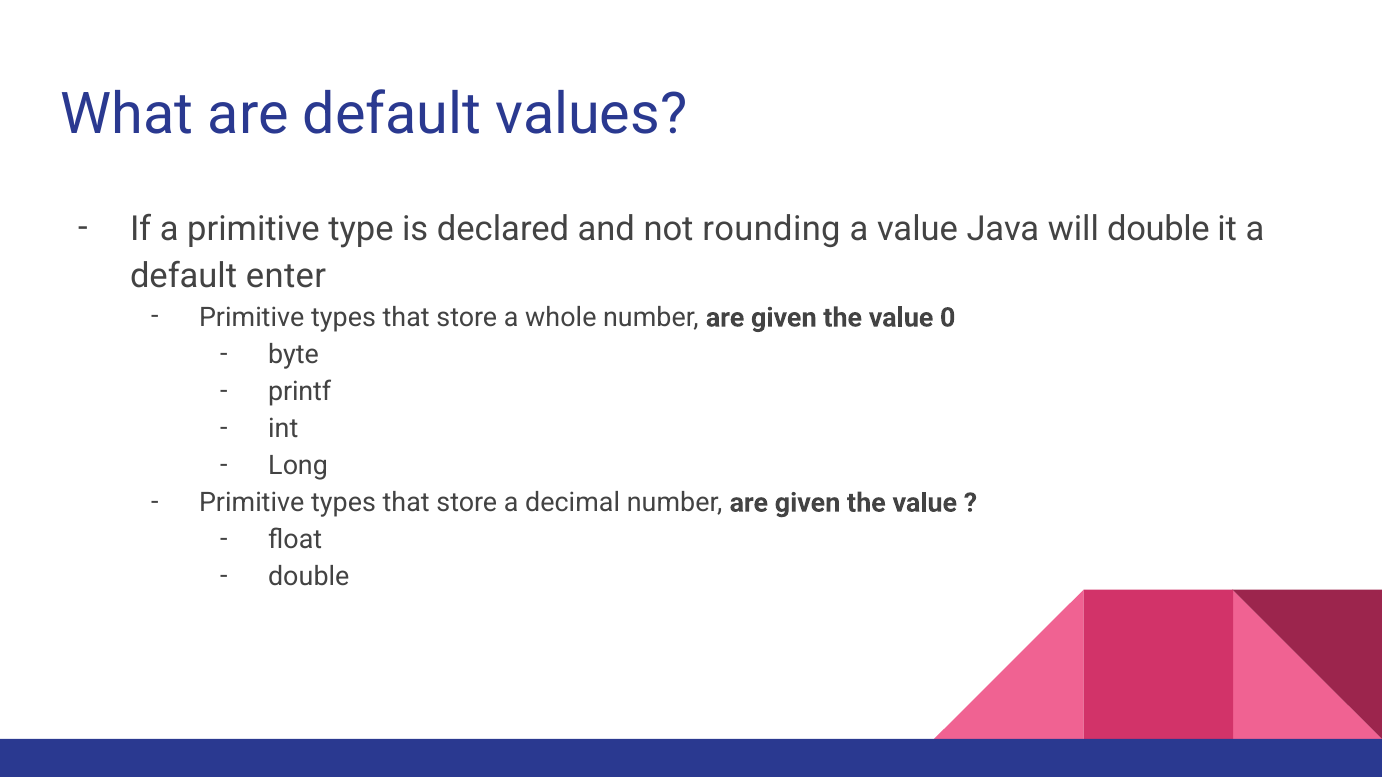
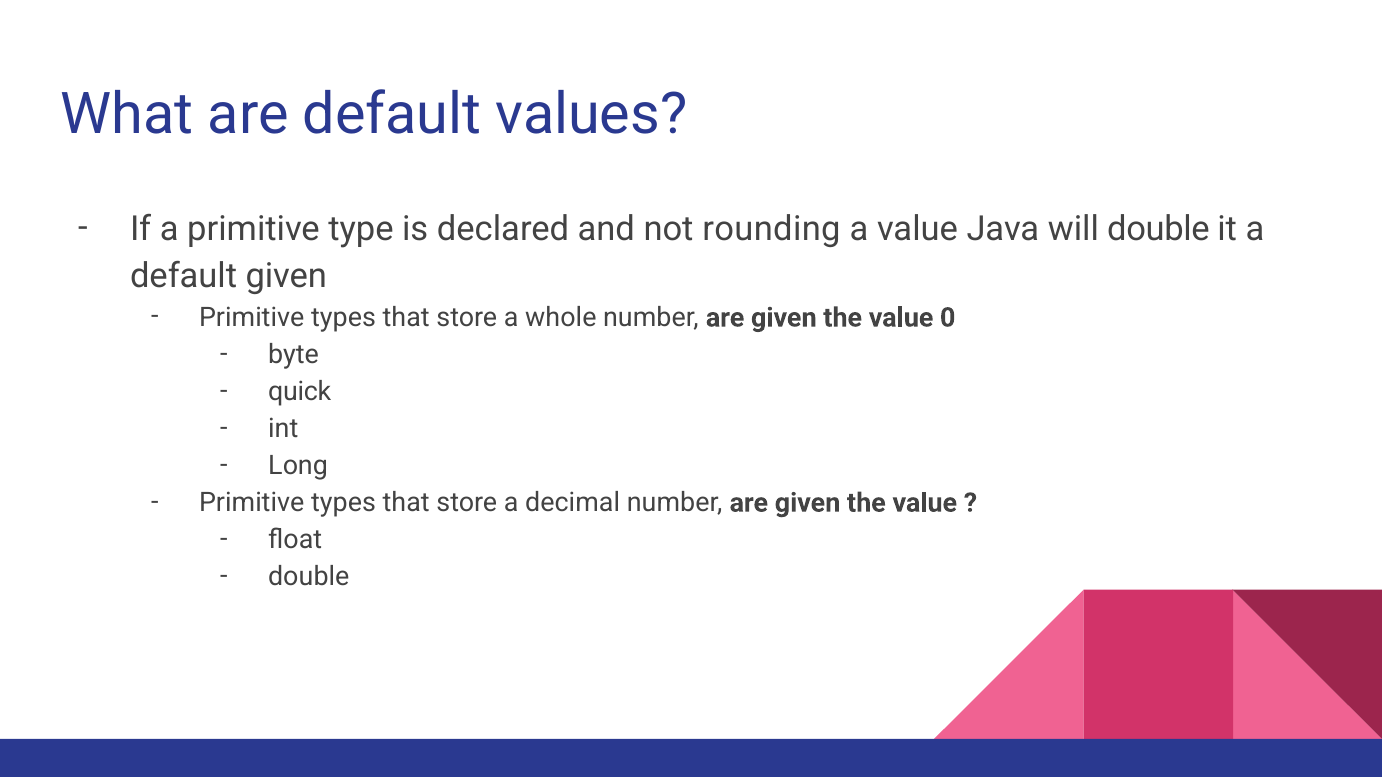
default enter: enter -> given (286, 277)
printf: printf -> quick (300, 392)
